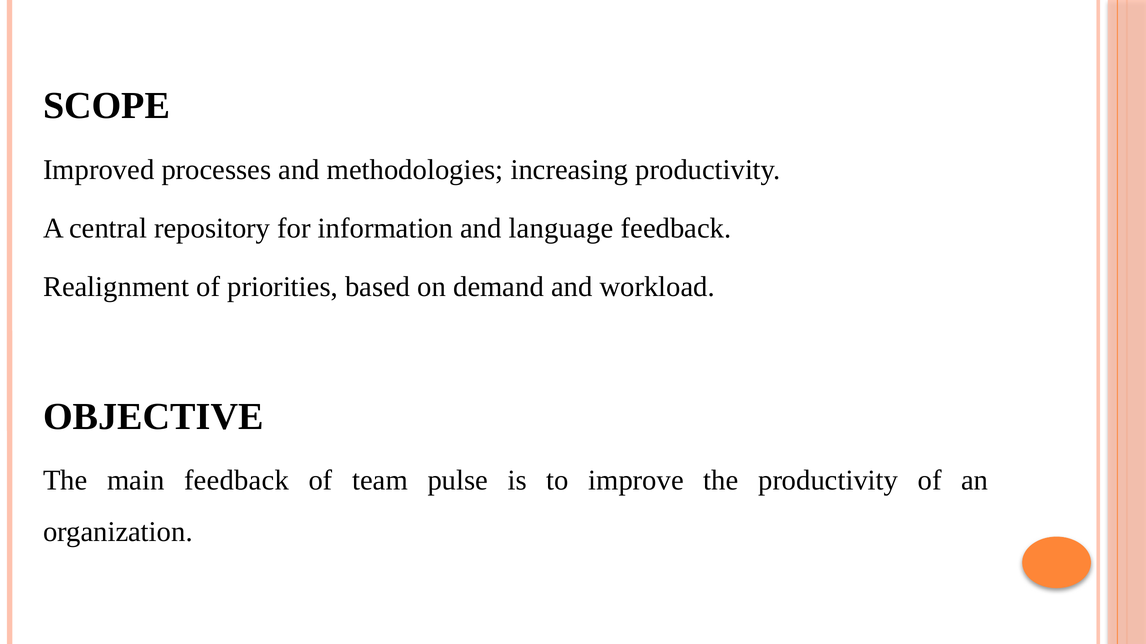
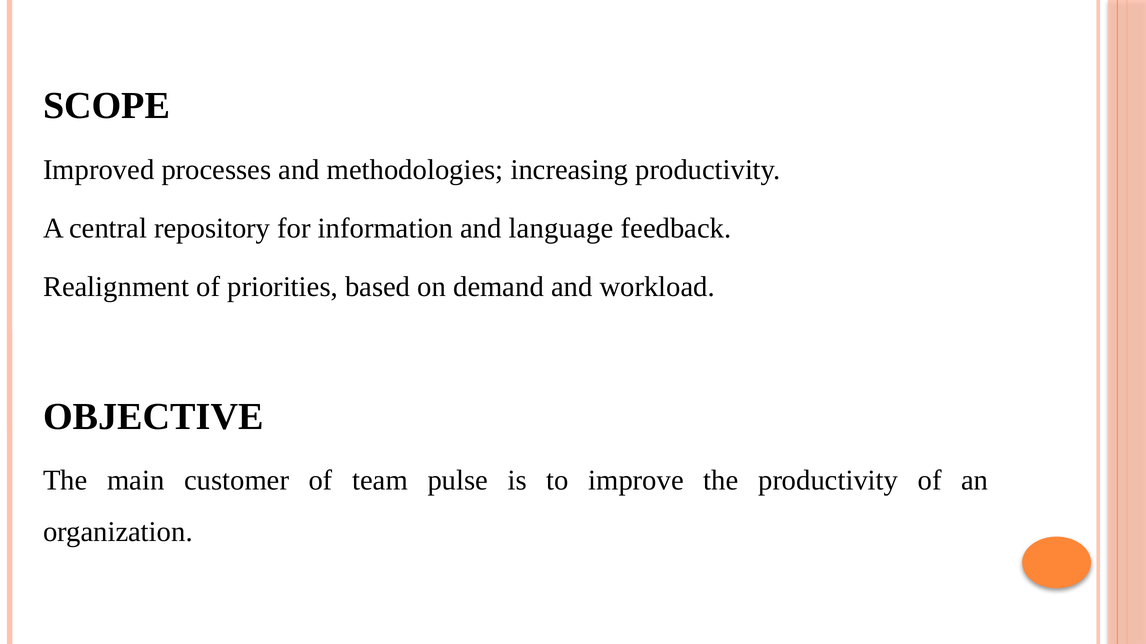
main feedback: feedback -> customer (237, 481)
